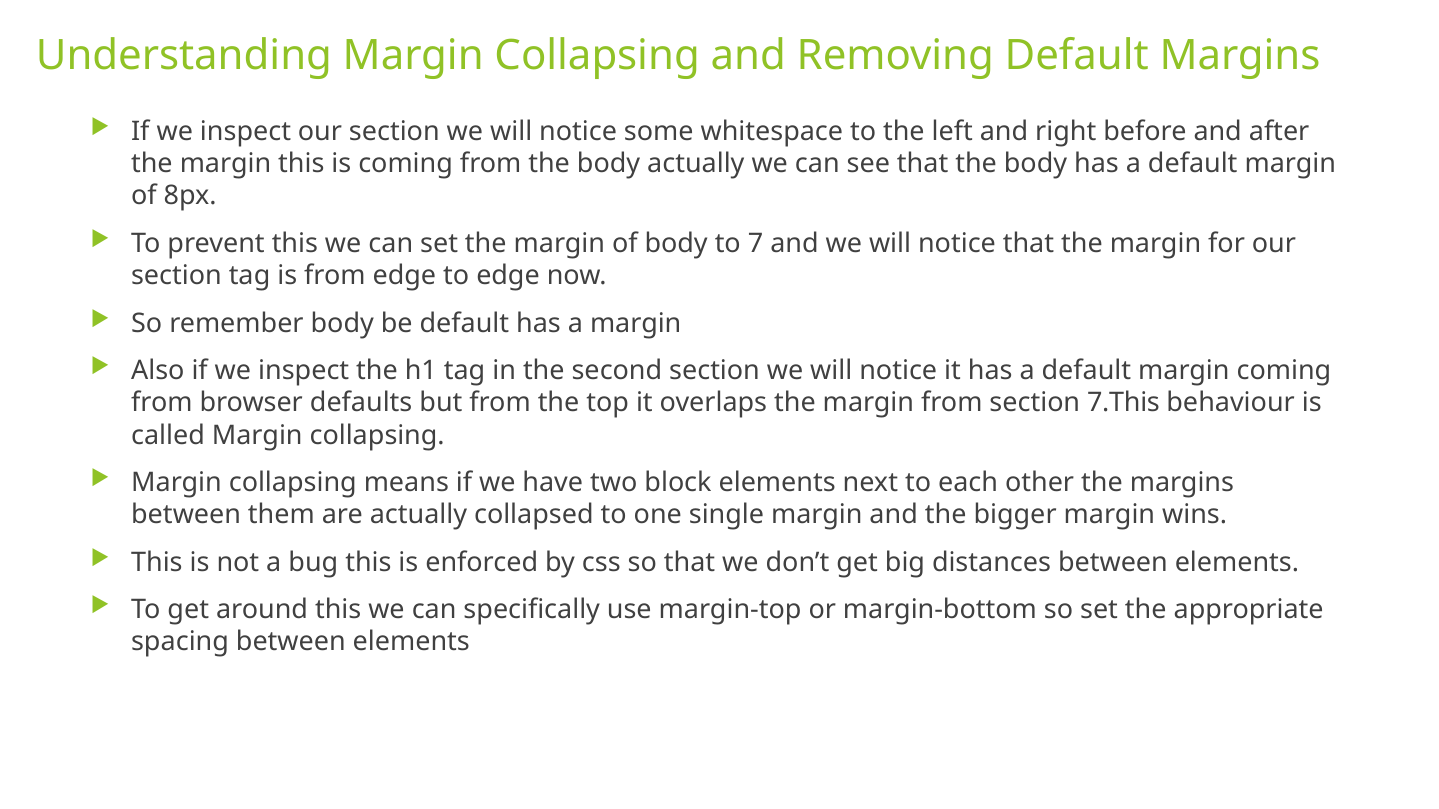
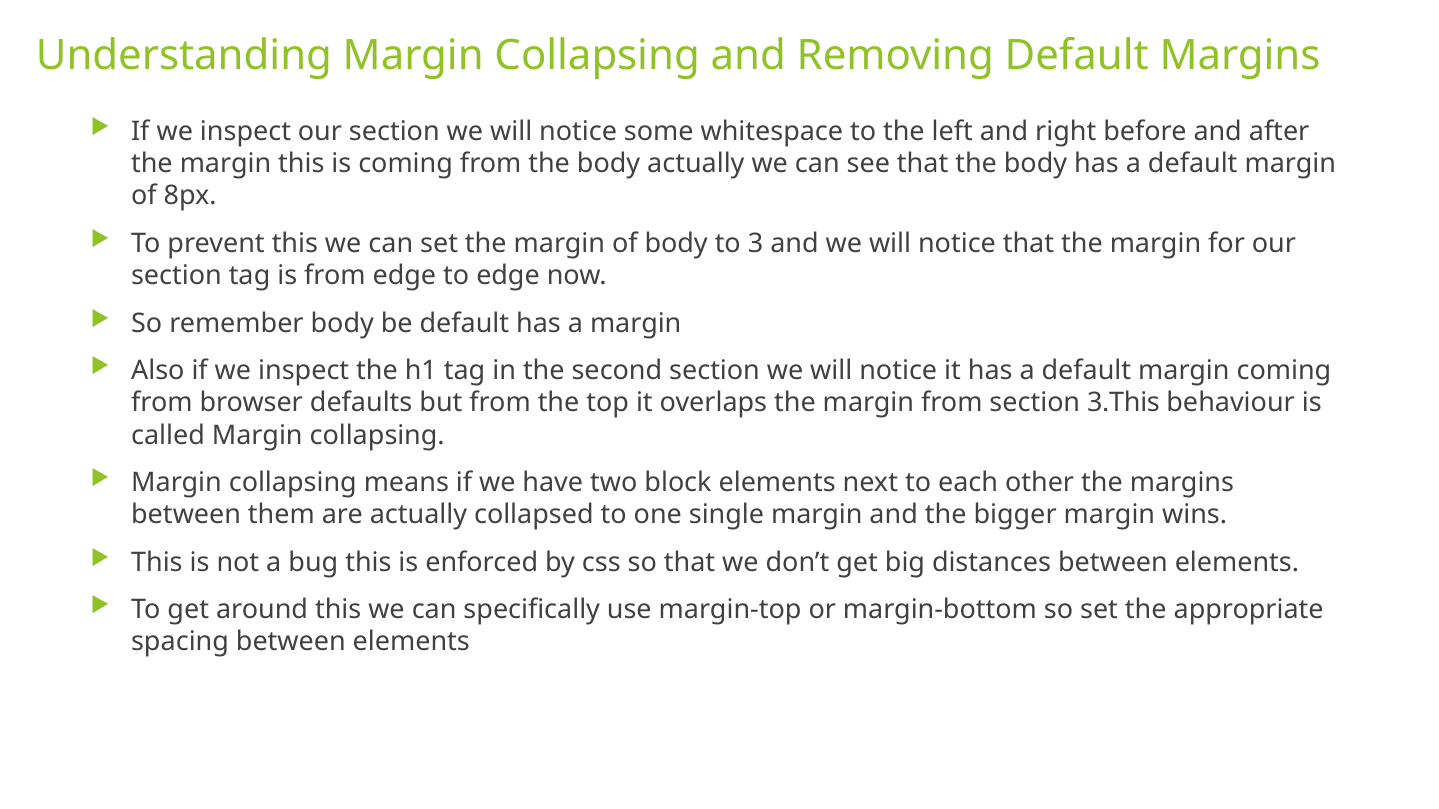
7: 7 -> 3 (756, 244)
7.This: 7.This -> 3.This (1123, 403)
